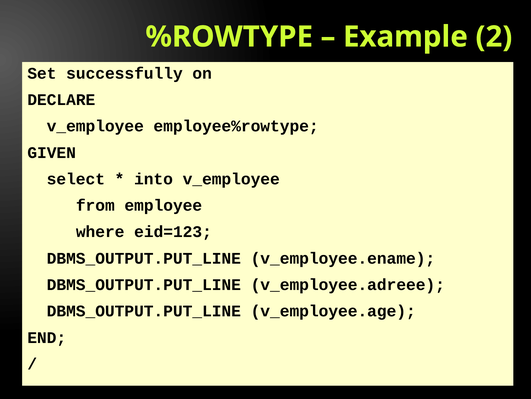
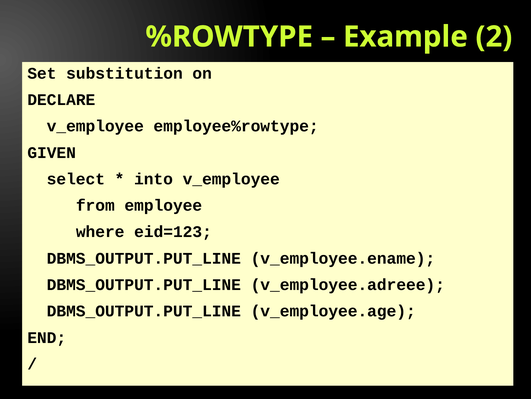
successfully: successfully -> substitution (124, 73)
